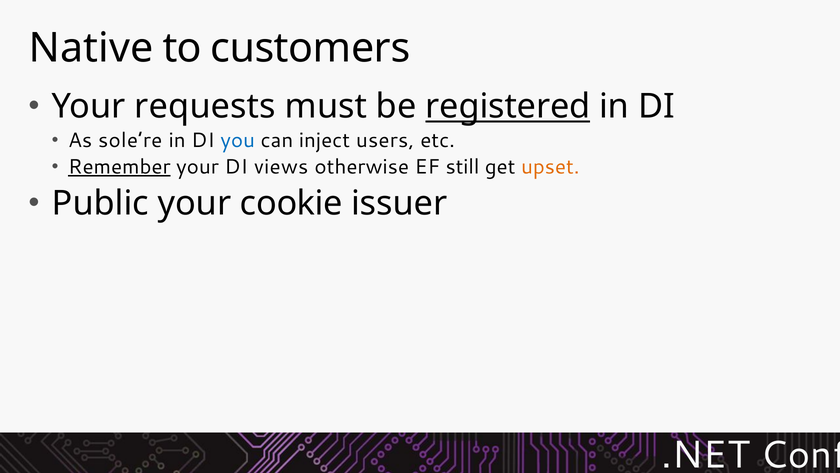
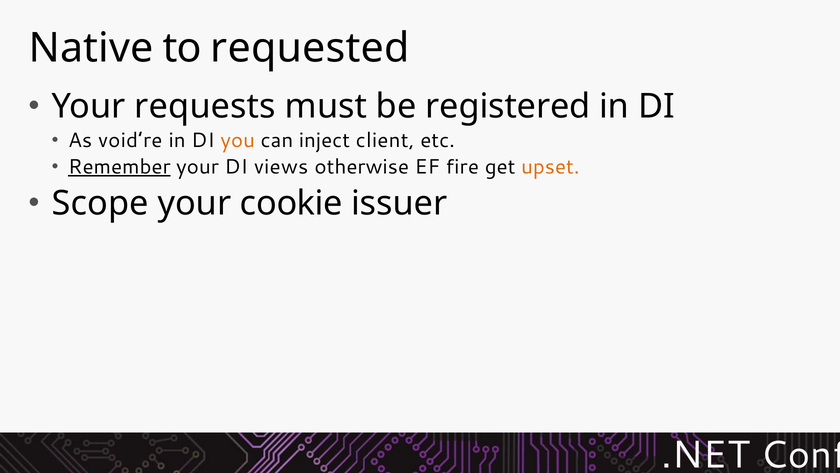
customers: customers -> requested (310, 48)
registered underline: present -> none (508, 107)
sole’re: sole’re -> void’re (130, 140)
you colour: blue -> orange (238, 140)
users: users -> client (385, 140)
still: still -> fire (462, 167)
Public: Public -> Scope (100, 203)
